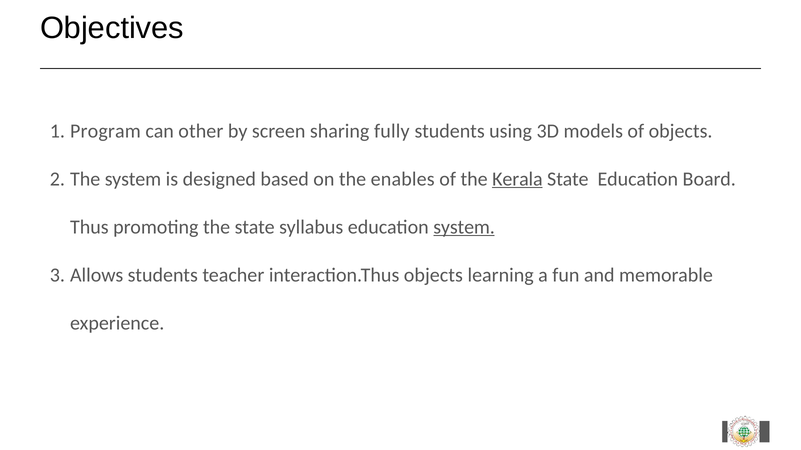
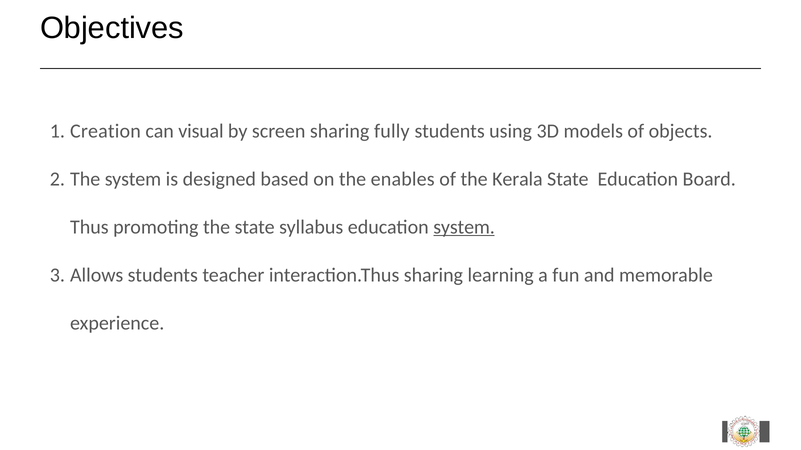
Program: Program -> Creation (105, 131)
other: other -> visual (201, 131)
Kerala underline: present -> none (517, 179)
interaction.Thus objects: objects -> sharing (433, 275)
